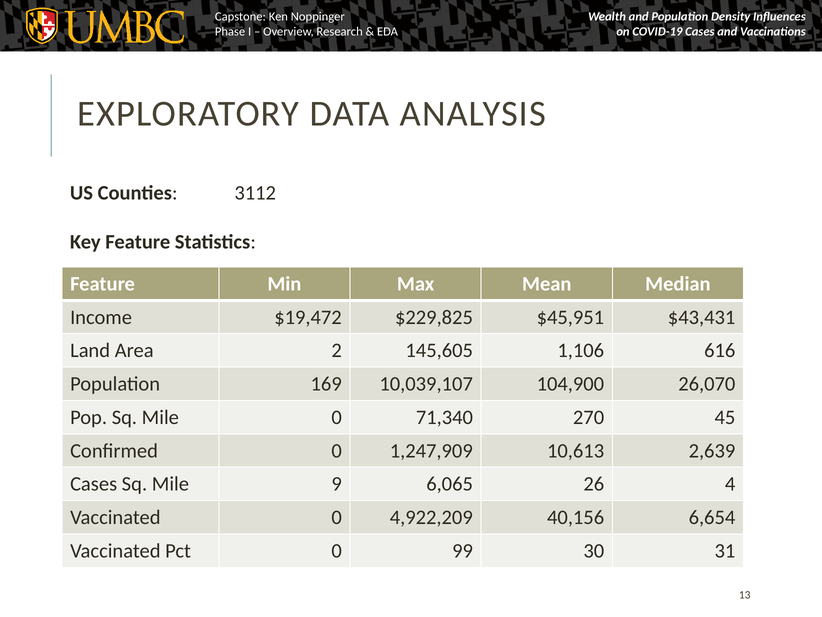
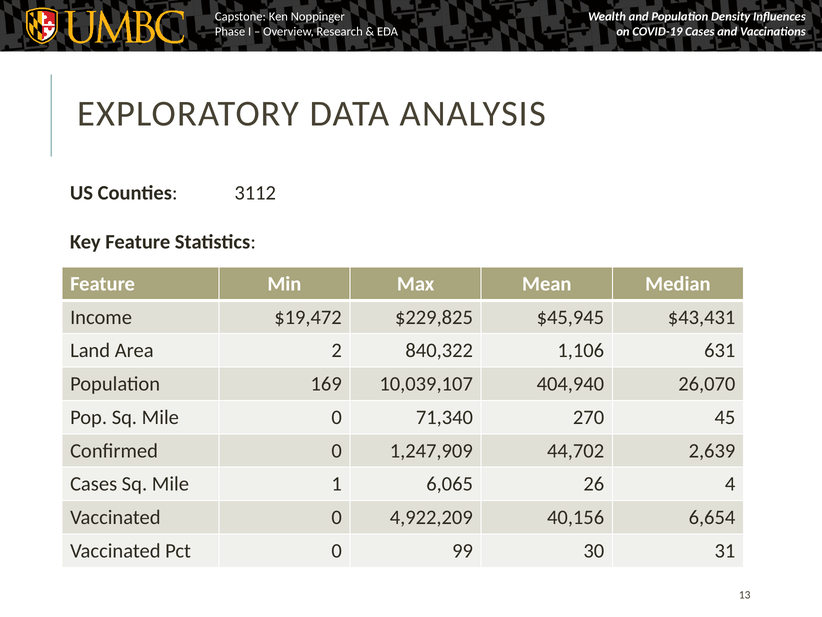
$45,951: $45,951 -> $45,945 (570, 317)
145,605: 145,605 -> 840,322 (439, 350)
616: 616 -> 631 (720, 350)
104,900: 104,900 -> 404,940 (570, 384)
10,613: 10,613 -> 44,702 (576, 450)
9: 9 -> 1 (337, 484)
